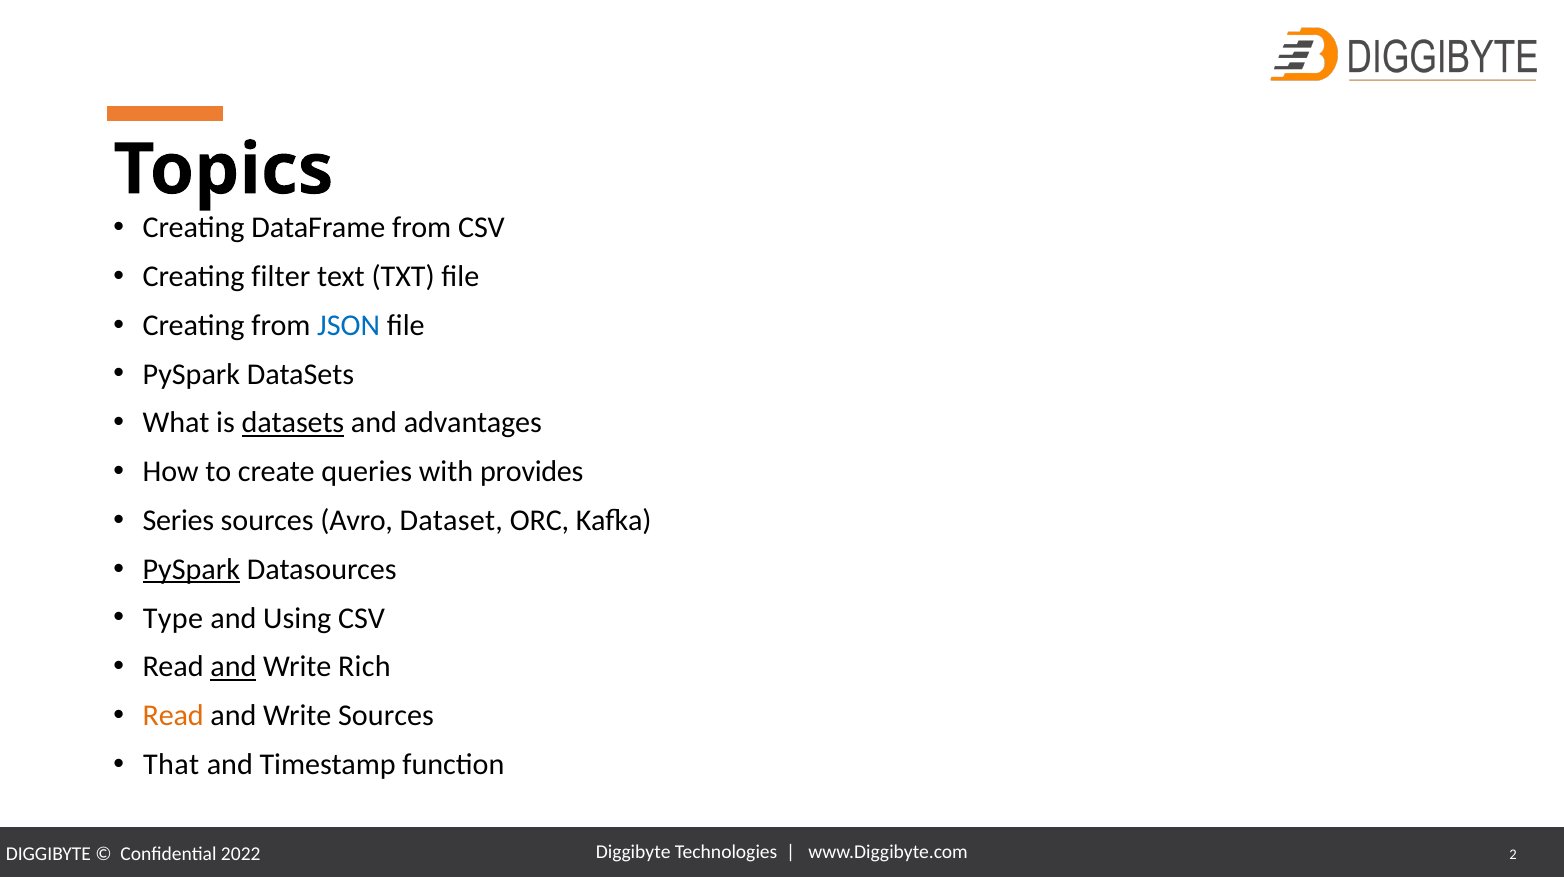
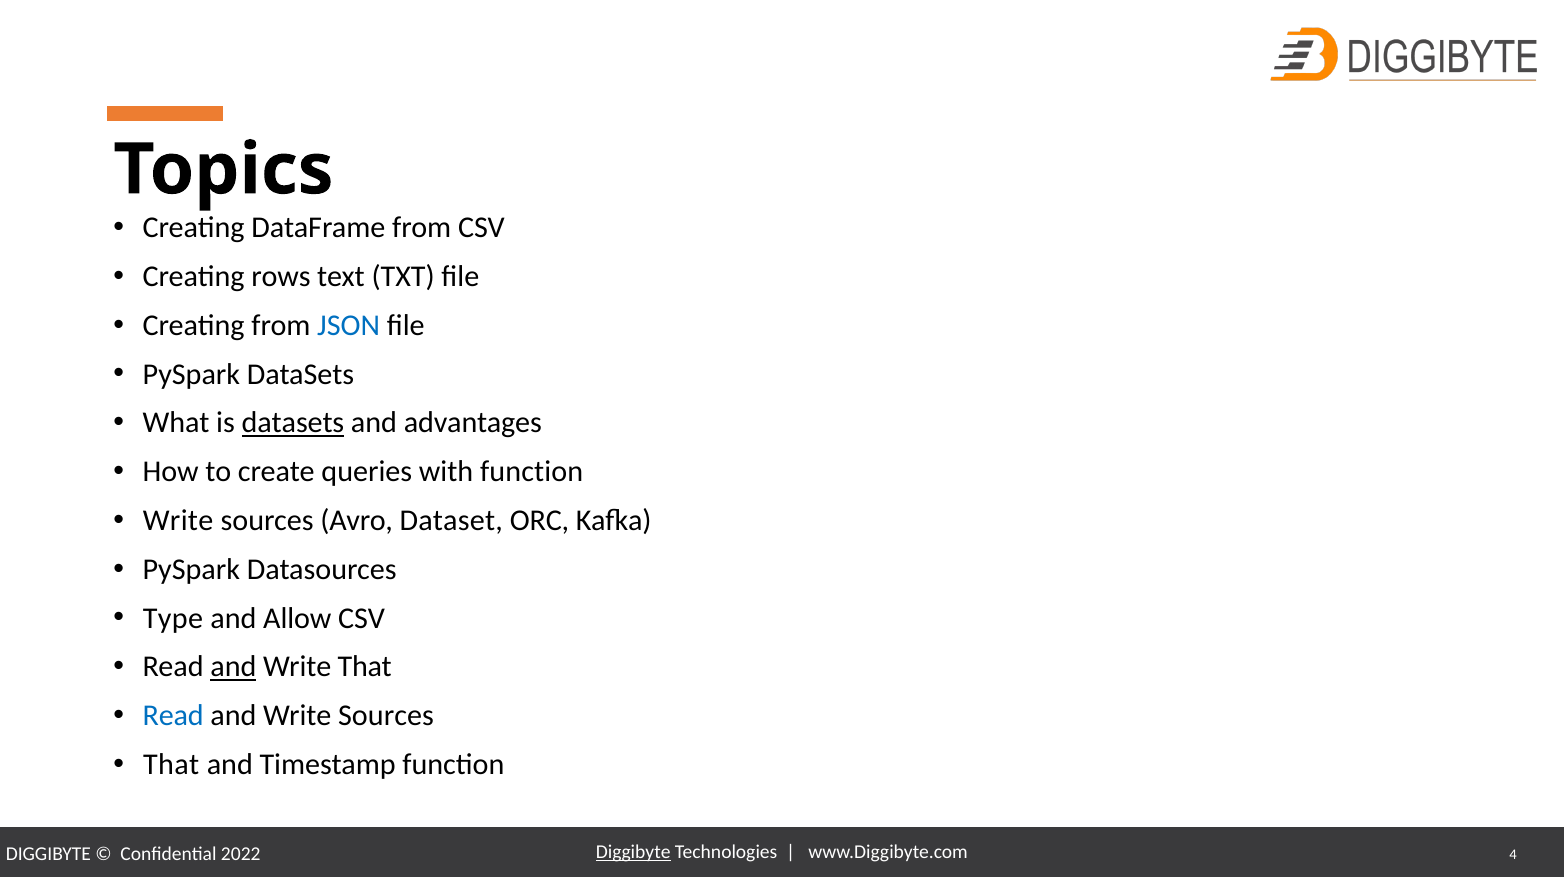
filter: filter -> rows (281, 276)
with provides: provides -> function (532, 472)
Series: Series -> Write (178, 520)
PySpark underline: present -> none (191, 569)
Using: Using -> Allow (297, 618)
Write Rich: Rich -> That (365, 667)
Read colour: orange -> blue (173, 716)
Diggibyte underline: none -> present (633, 852)
2: 2 -> 4 (1513, 854)
